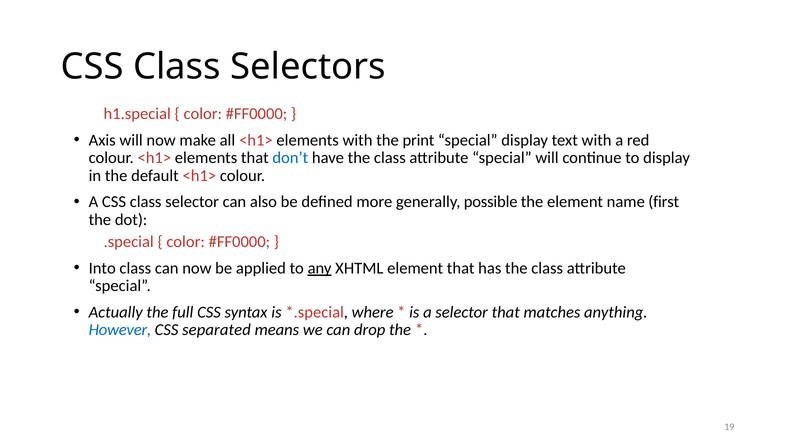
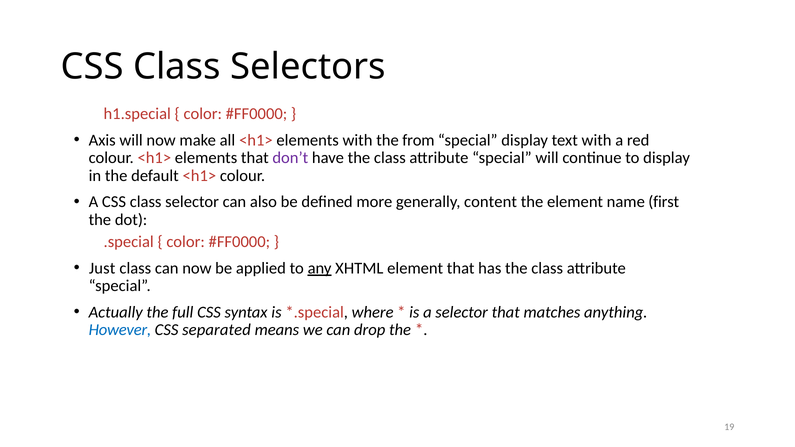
print: print -> from (418, 140)
don’t colour: blue -> purple (290, 158)
possible: possible -> content (491, 202)
Into: Into -> Just (102, 268)
